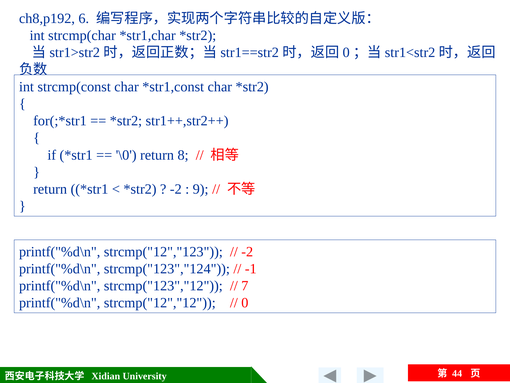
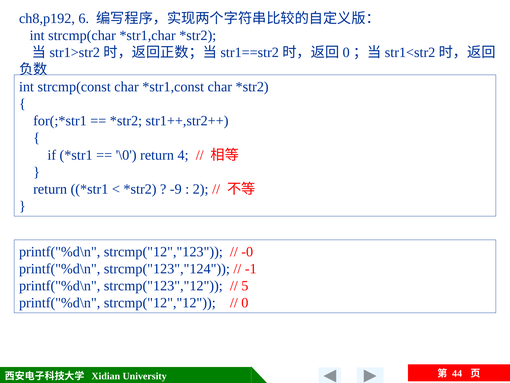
8: 8 -> 4 (183, 155)
-2: -2 -> -9 (176, 189)
9: 9 -> 2 (201, 189)
-2: -2 -> -0 (247, 251)
7: 7 -> 5 (245, 285)
